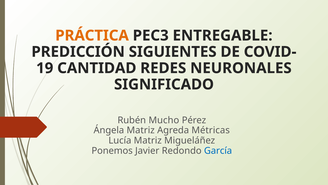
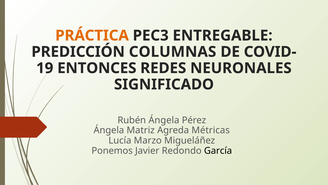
SIGUIENTES: SIGUIENTES -> COLUMNAS (173, 52)
CANTIDAD: CANTIDAD -> ENTONCES (97, 68)
Rubén Mucho: Mucho -> Ángela (164, 120)
Lucía Matriz: Matriz -> Marzo (148, 140)
García colour: blue -> black (218, 150)
